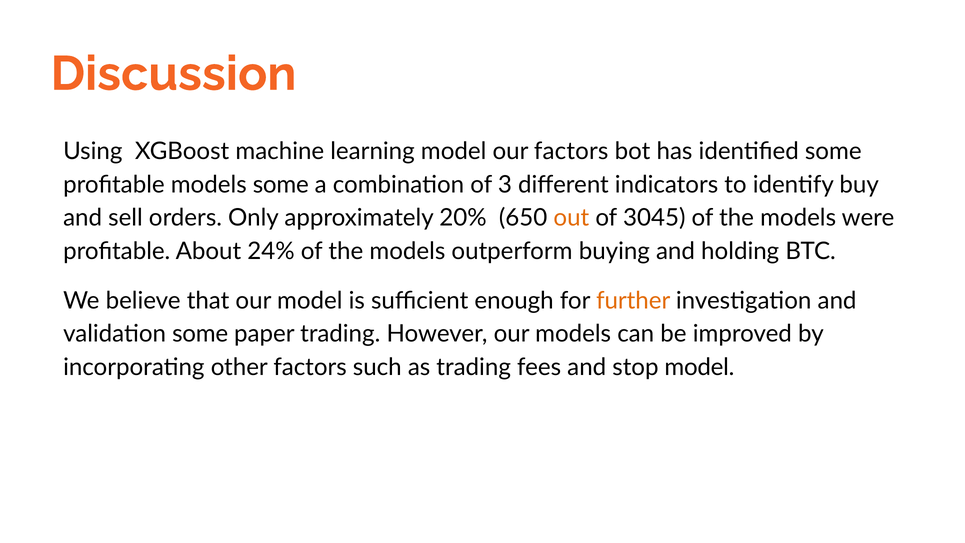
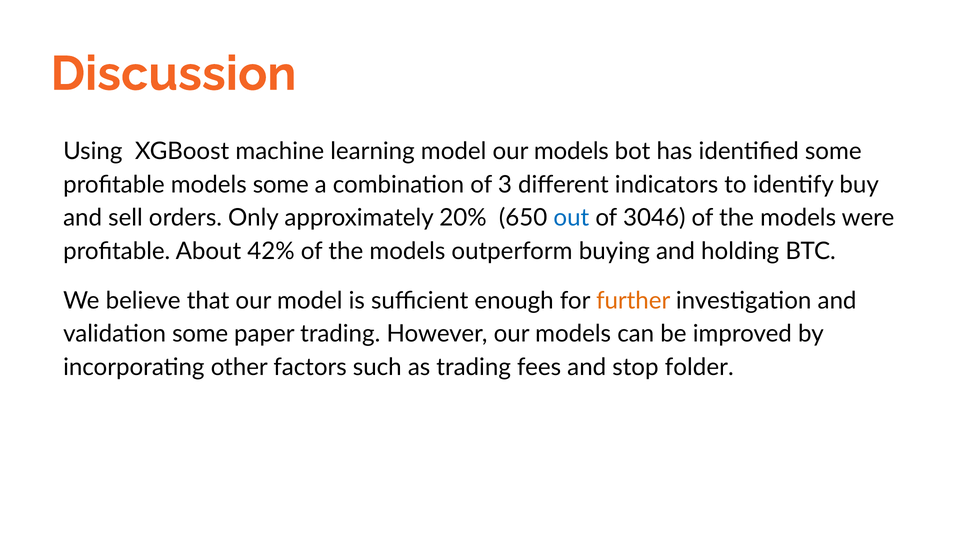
model our factors: factors -> models (571, 151)
out colour: orange -> blue (571, 218)
3045: 3045 -> 3046 (654, 218)
24%: 24% -> 42% (271, 251)
stop model: model -> folder (699, 367)
